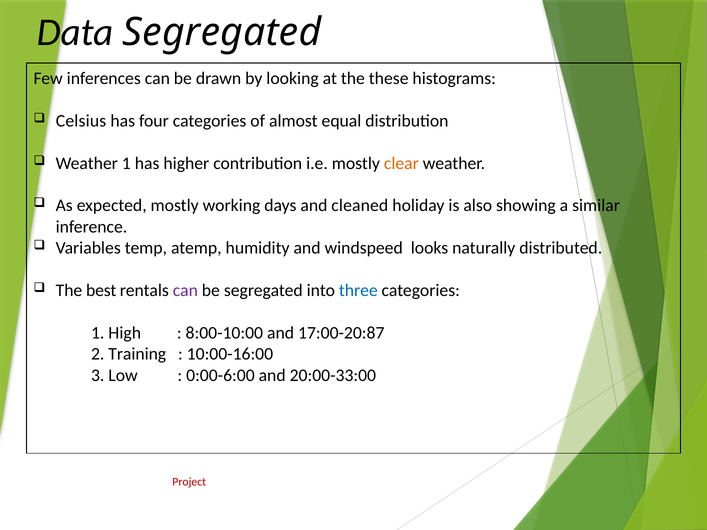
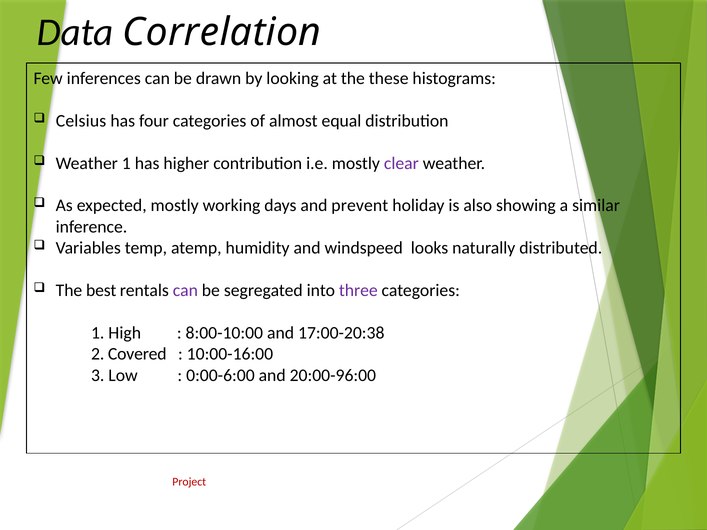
Data Segregated: Segregated -> Correlation (222, 32)
clear colour: orange -> purple (401, 163)
cleaned: cleaned -> prevent (360, 206)
three colour: blue -> purple (358, 291)
17:00-20:87: 17:00-20:87 -> 17:00-20:38 (341, 333)
Training: Training -> Covered (137, 354)
20:00-33:00: 20:00-33:00 -> 20:00-96:00 (333, 375)
